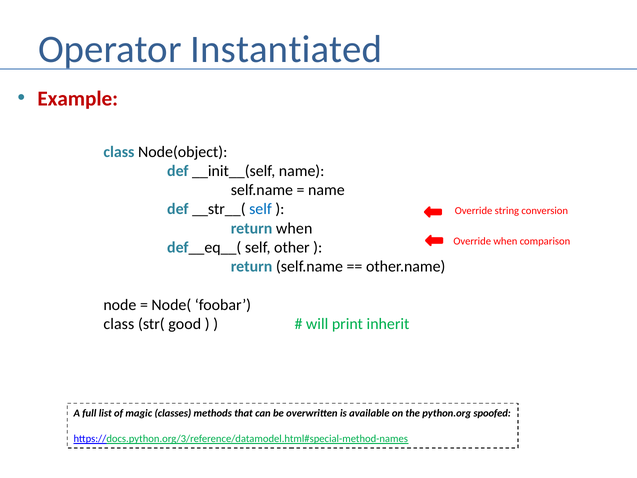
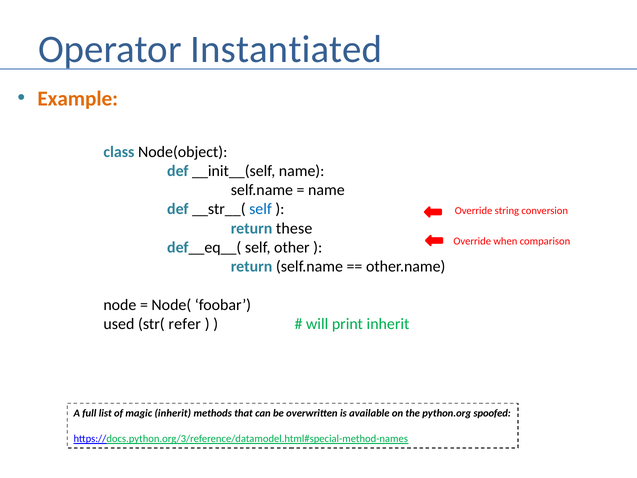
Example colour: red -> orange (78, 98)
return when: when -> these (294, 228)
class: class -> used (119, 324)
good: good -> refer (185, 324)
magic classes: classes -> inherit (173, 413)
